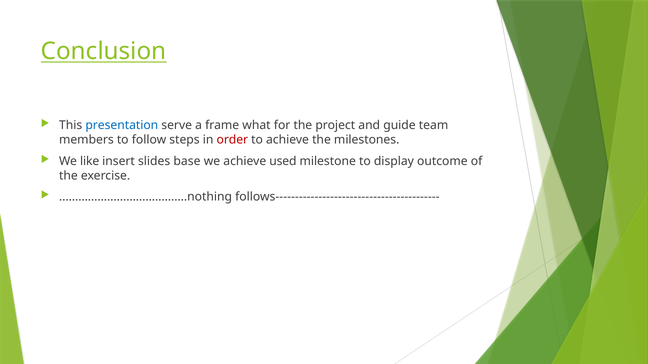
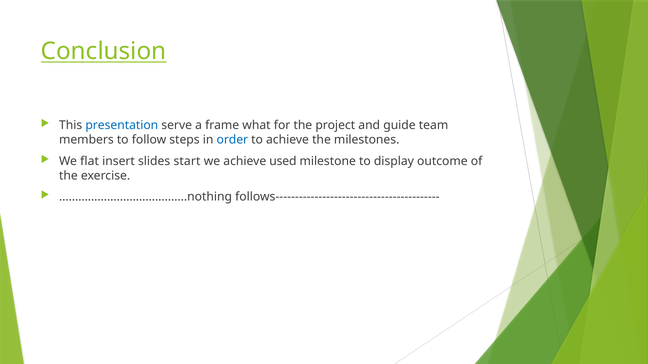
order colour: red -> blue (232, 140)
like: like -> flat (90, 161)
base: base -> start (187, 161)
